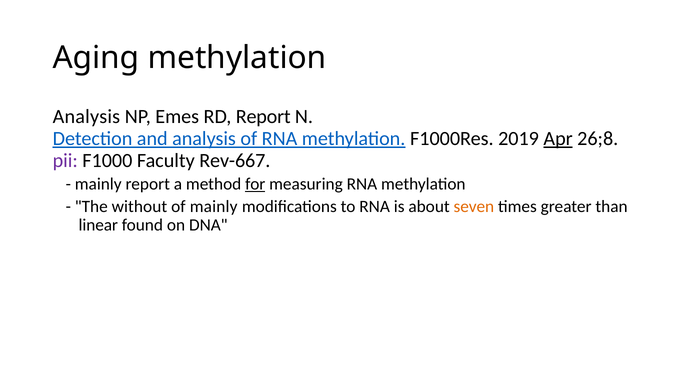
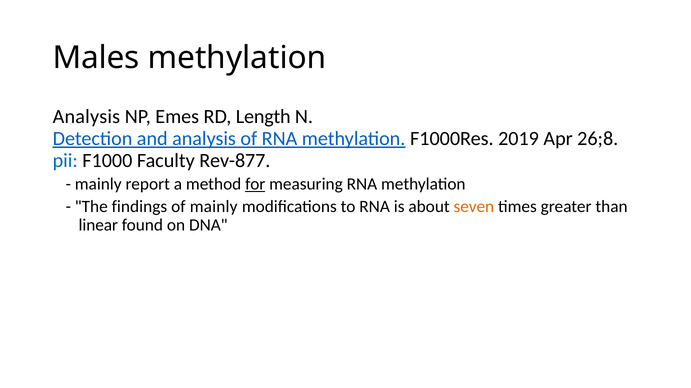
Aging: Aging -> Males (96, 58)
RD Report: Report -> Length (263, 117)
Apr underline: present -> none (558, 139)
pii colour: purple -> blue (65, 161)
Rev-667: Rev-667 -> Rev-877 (235, 161)
without: without -> findings (139, 207)
